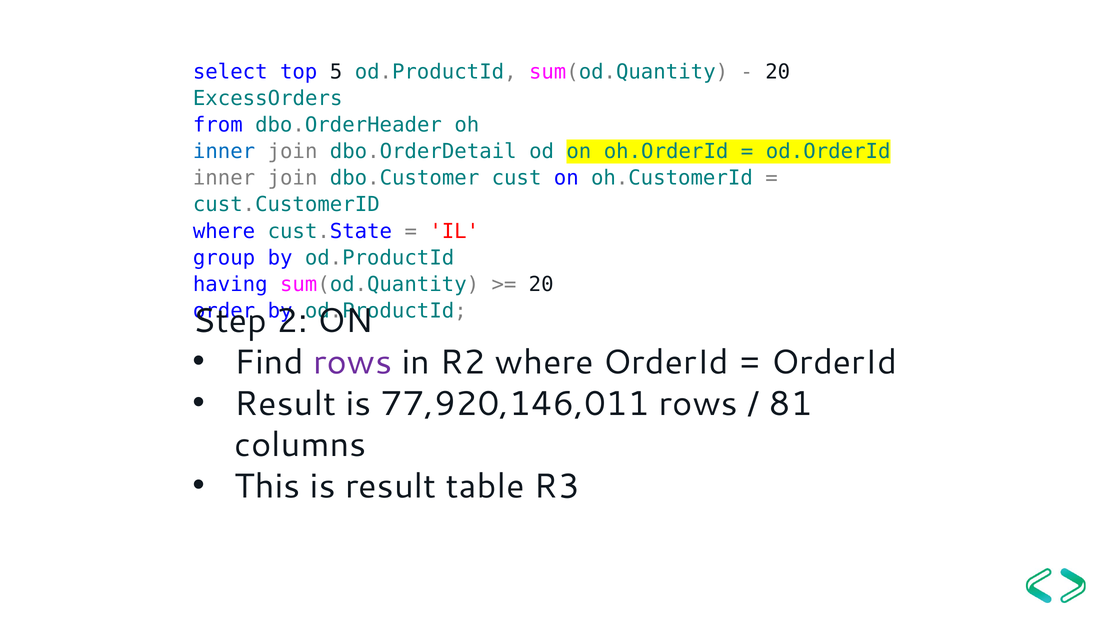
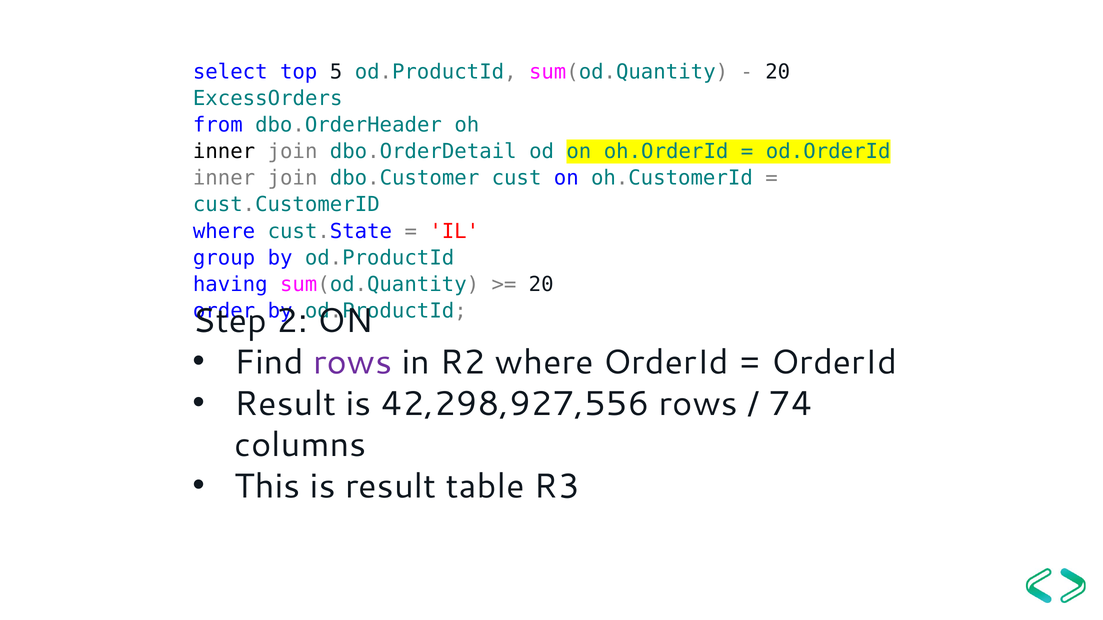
inner colour: blue -> black (224, 152)
77,920,146,011: 77,920,146,011 -> 42,298,927,556 (515, 404)
81: 81 -> 74 (791, 404)
